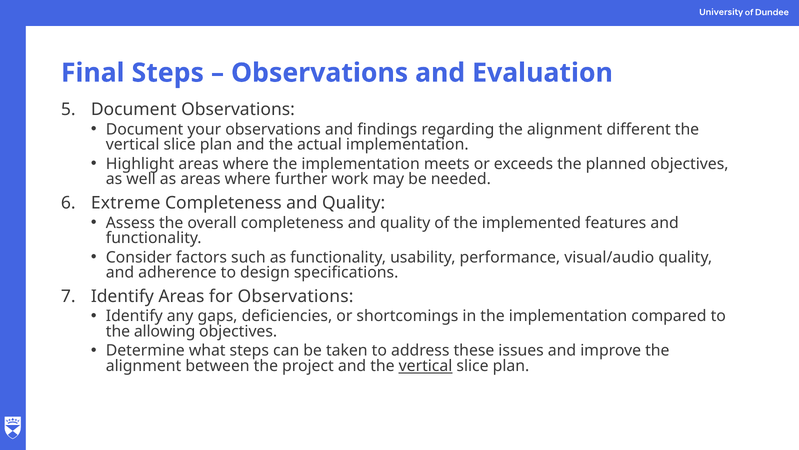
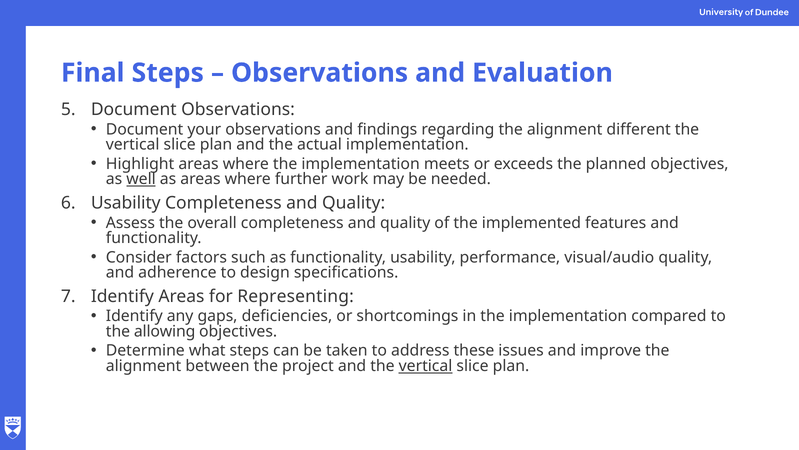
well underline: none -> present (141, 179)
Extreme: Extreme -> Usability (126, 203)
for Observations: Observations -> Representing (296, 296)
